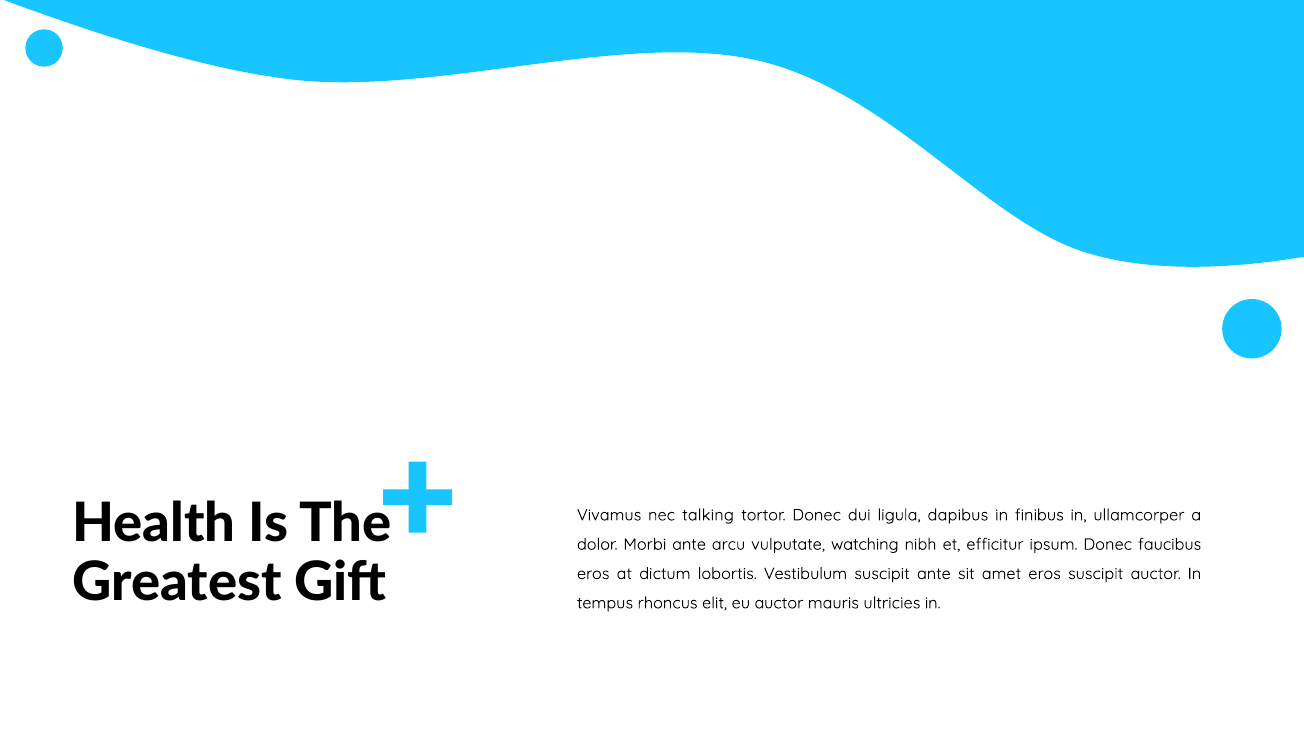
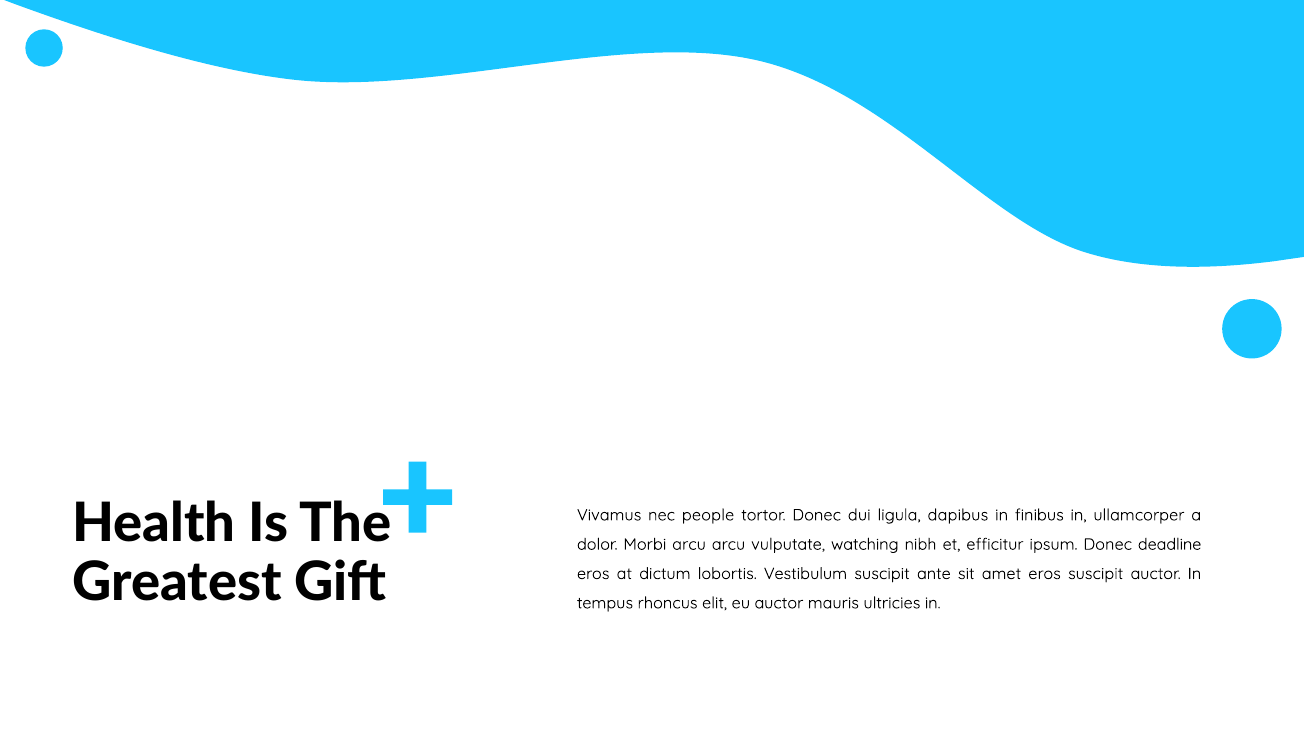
talking: talking -> people (708, 515)
Morbi ante: ante -> arcu (689, 545)
faucibus: faucibus -> deadline (1170, 545)
